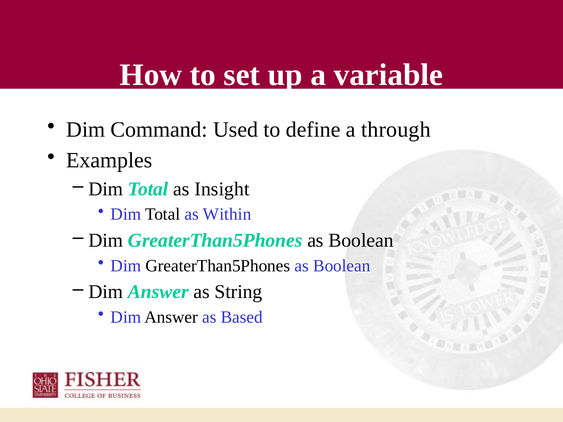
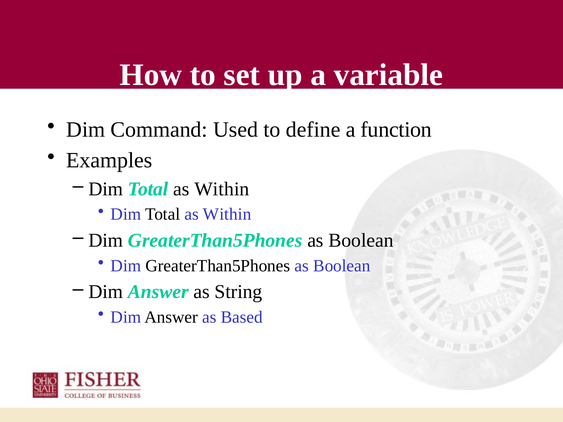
through: through -> function (396, 130)
Insight: Insight -> Within (222, 189)
